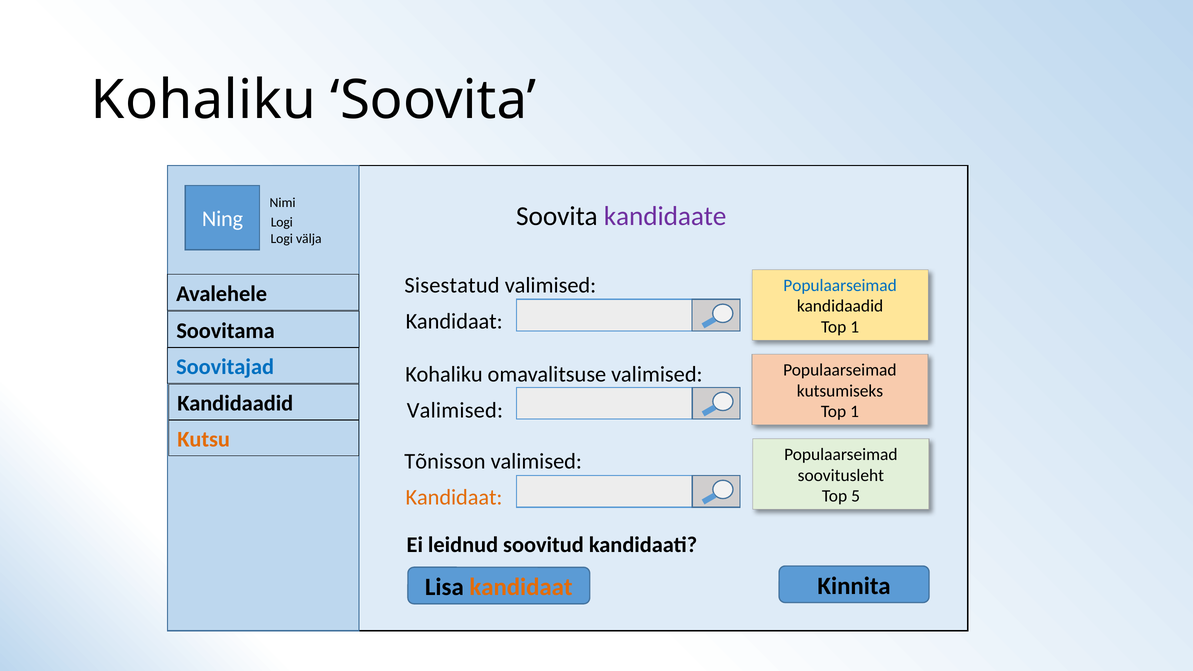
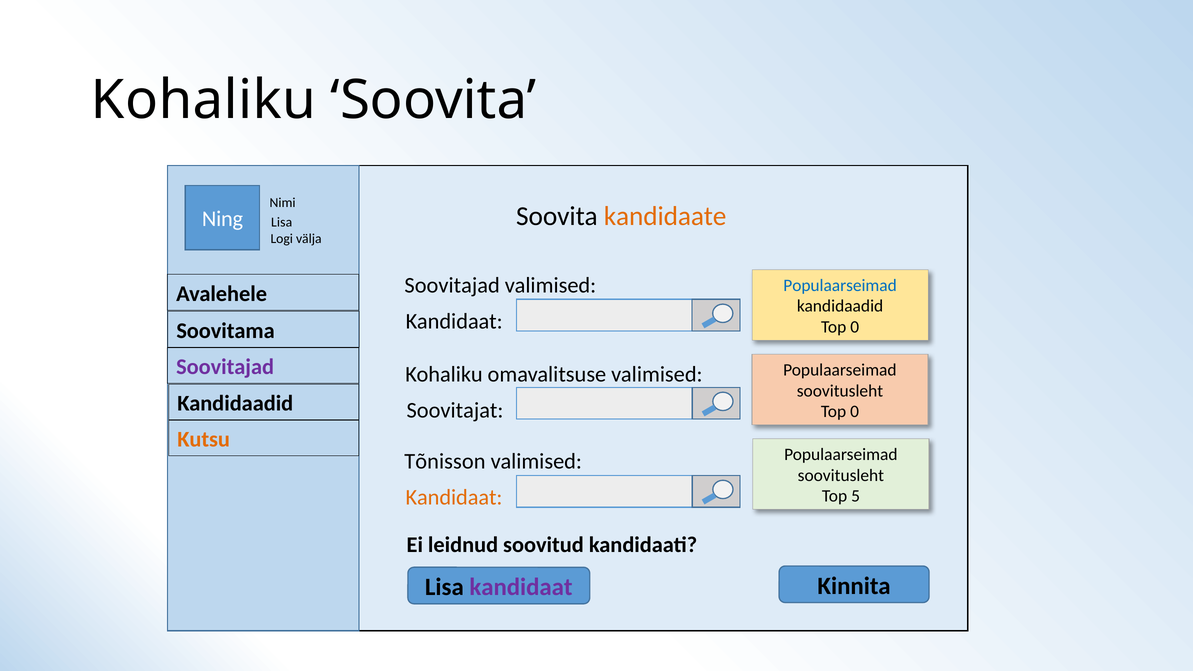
kandidaate colour: purple -> orange (665, 216)
Logi: Logi -> Lisa (282, 222)
Sisestatud: Sisestatud -> Soovitajad (452, 285)
1: 1 -> 0 (855, 327)
Soovitajad colour: blue -> purple (225, 367)
kutsumiseks: kutsumiseks -> soovitusleht (840, 391)
Valimised: Valimised -> Soovitajat (455, 410)
1: 1 -> 0 (855, 412)
kandidaat colour: orange -> purple (521, 587)
